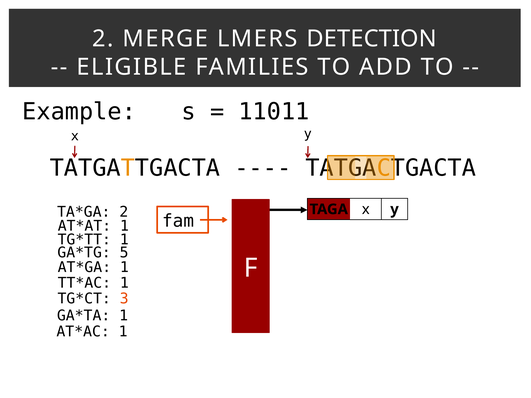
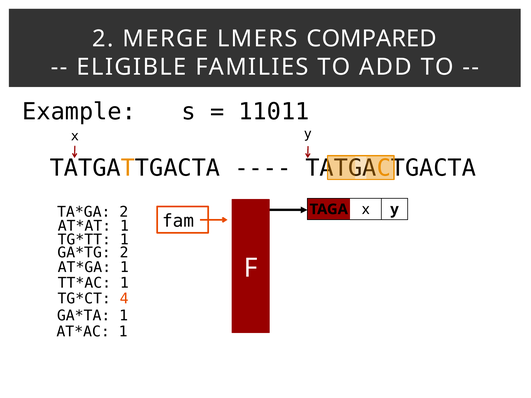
DETECTION: DETECTION -> COMPARED (372, 39)
5: 5 -> 2 (124, 253)
3: 3 -> 4 (124, 299)
